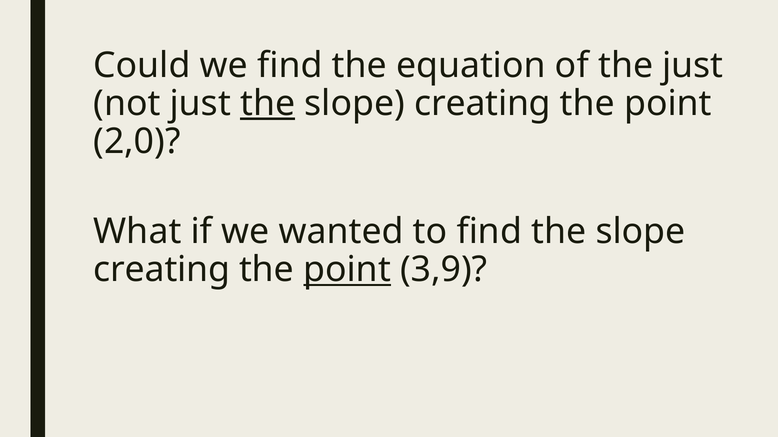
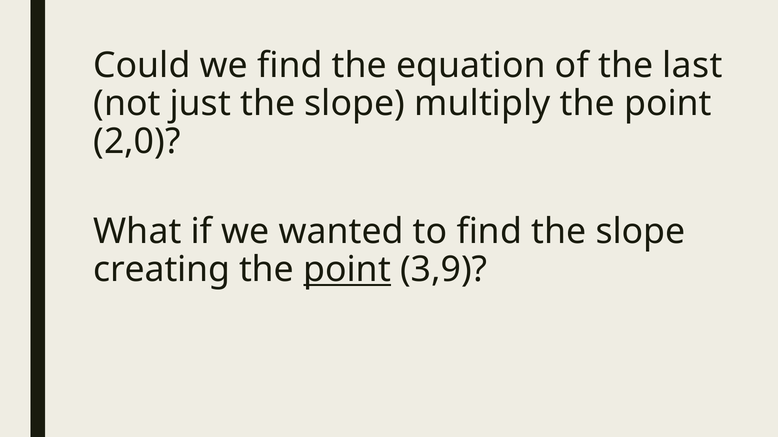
the just: just -> last (692, 65)
the underline: present -> none (268, 104)
creating: creating -> multiply (482, 104)
